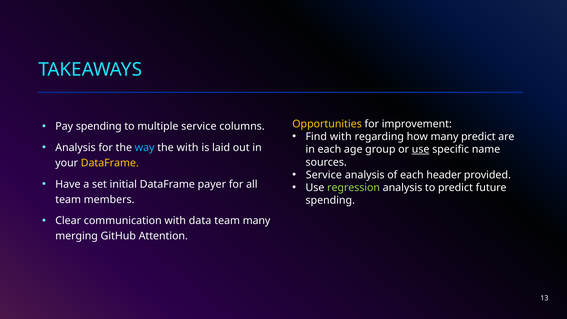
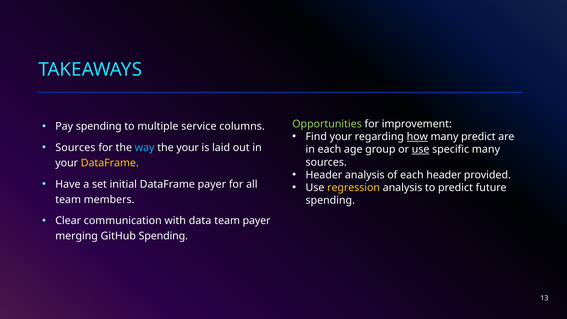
Opportunities colour: yellow -> light green (327, 124)
Find with: with -> your (341, 137)
how underline: none -> present (417, 137)
Analysis: Analysis -> Sources (75, 148)
the with: with -> your (188, 148)
specific name: name -> many (486, 149)
Service: Service -> Header (324, 175)
regression colour: light green -> yellow (354, 188)
team many: many -> payer (257, 221)
GitHub Attention: Attention -> Spending (163, 236)
